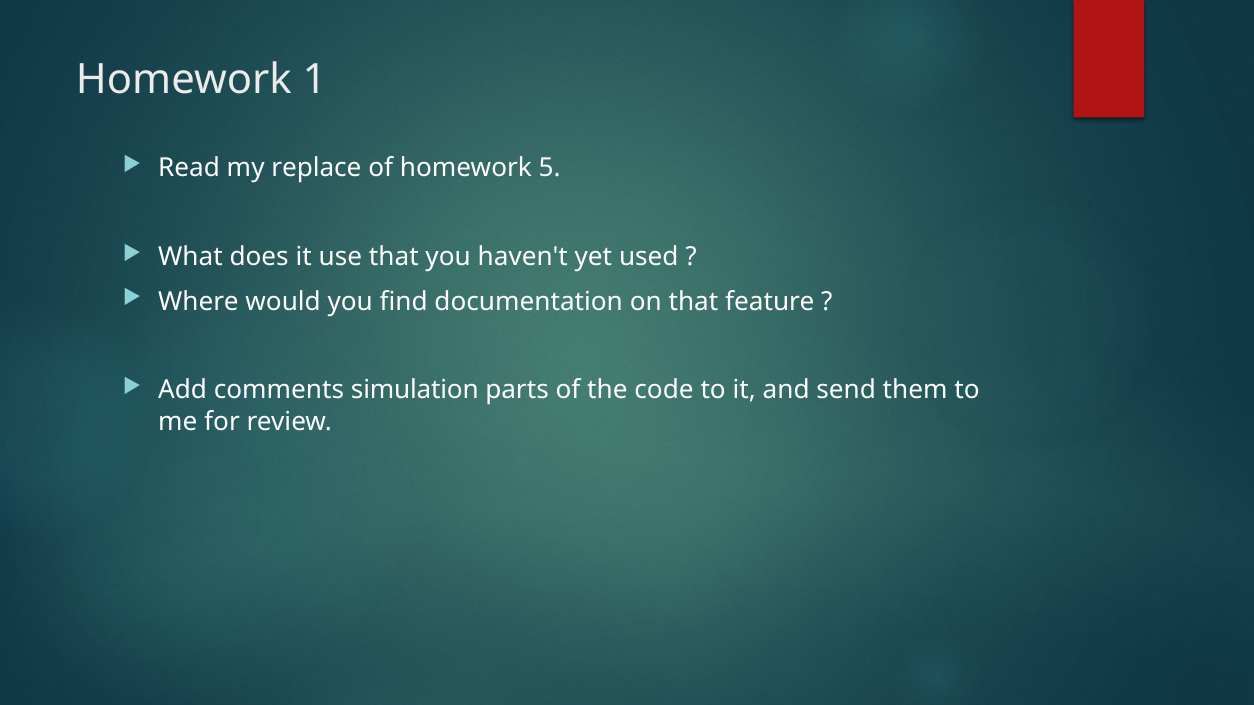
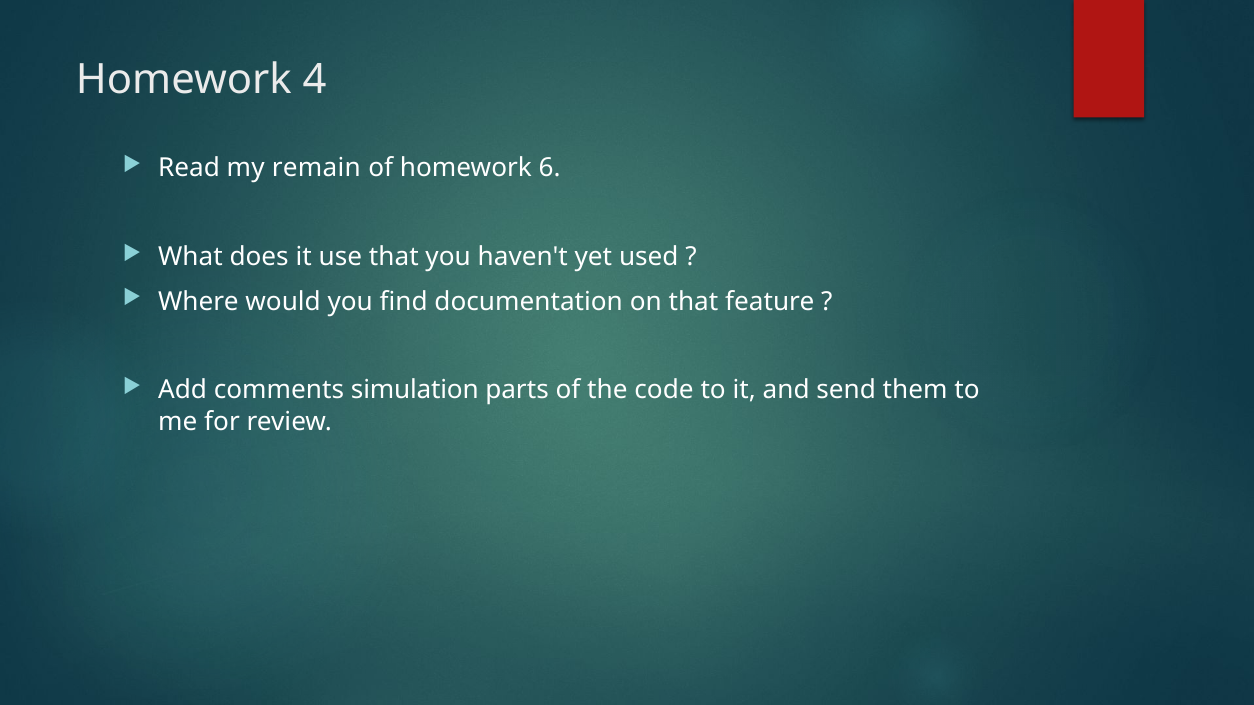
1: 1 -> 4 (315, 79)
replace: replace -> remain (316, 168)
5: 5 -> 6 (550, 168)
